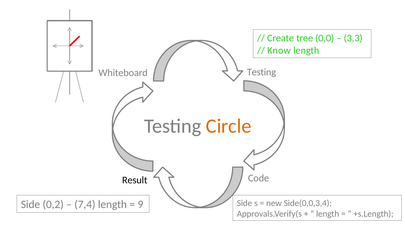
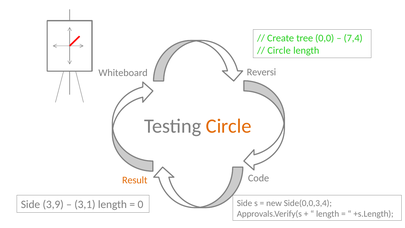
3,3: 3,3 -> 7,4 (353, 38)
Know: Know -> Circle (279, 50)
Testing: Testing -> Reversi (261, 72)
Result colour: black -> orange (135, 180)
0,2: 0,2 -> 3,9 (53, 204)
7,4: 7,4 -> 3,1 (85, 204)
9: 9 -> 0 (140, 204)
